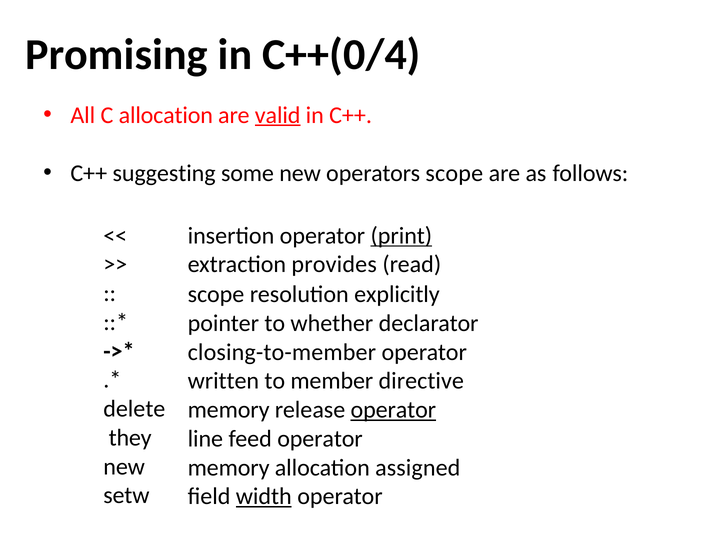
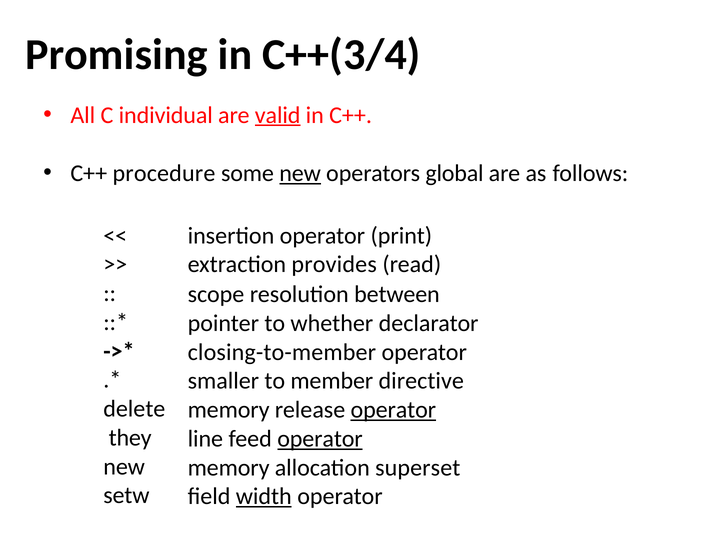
C++(0/4: C++(0/4 -> C++(3/4 (341, 55)
C allocation: allocation -> individual (166, 115)
suggesting: suggesting -> procedure (164, 173)
new underline: none -> present (300, 173)
operators scope: scope -> global (455, 173)
print underline: present -> none (401, 236)
explicitly: explicitly -> between (397, 295)
written: written -> smaller (223, 381)
operator underline: none -> present (320, 439)
assigned: assigned -> superset (418, 468)
